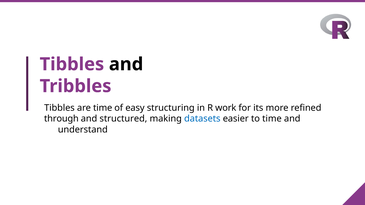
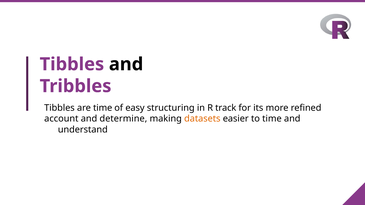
work: work -> track (226, 108)
through: through -> account (61, 119)
structured: structured -> determine (123, 119)
datasets colour: blue -> orange (202, 119)
